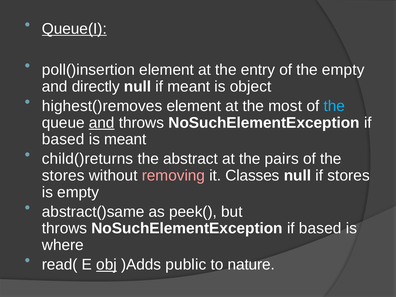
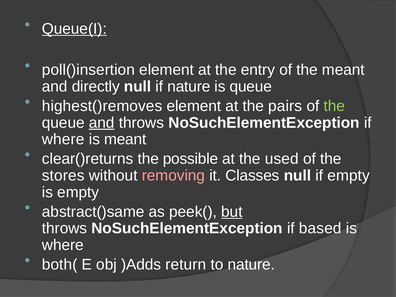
the empty: empty -> meant (343, 70)
if meant: meant -> nature (189, 86)
is object: object -> queue (251, 86)
most: most -> pairs (285, 106)
the colour: light blue -> light green (334, 106)
based: based -> where (63, 139)
child()returns: child()returns -> clear()returns (88, 159)
abstract: abstract -> possible (191, 159)
pairs: pairs -> used (282, 159)
if stores: stores -> empty (349, 176)
but underline: none -> present (232, 212)
read(: read( -> both( (60, 265)
obj underline: present -> none (106, 265)
public: public -> return (186, 265)
